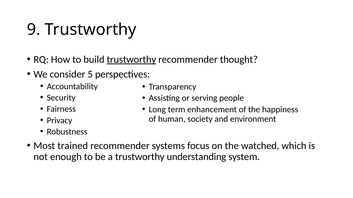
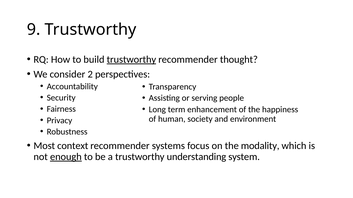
5: 5 -> 2 (90, 74)
trained: trained -> context (73, 146)
watched: watched -> modality (260, 146)
enough underline: none -> present (66, 157)
